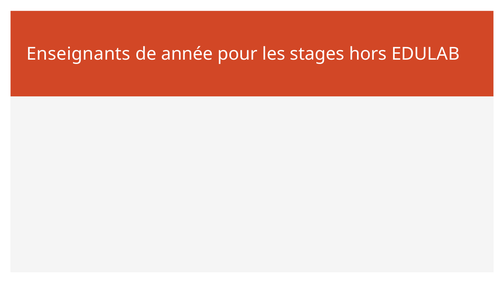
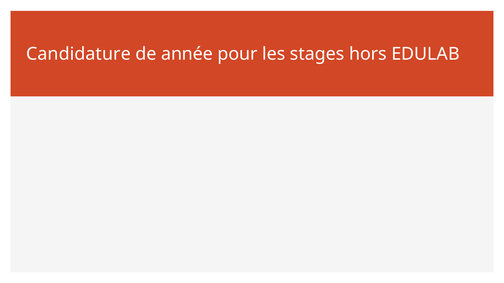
Enseignants: Enseignants -> Candidature (78, 54)
